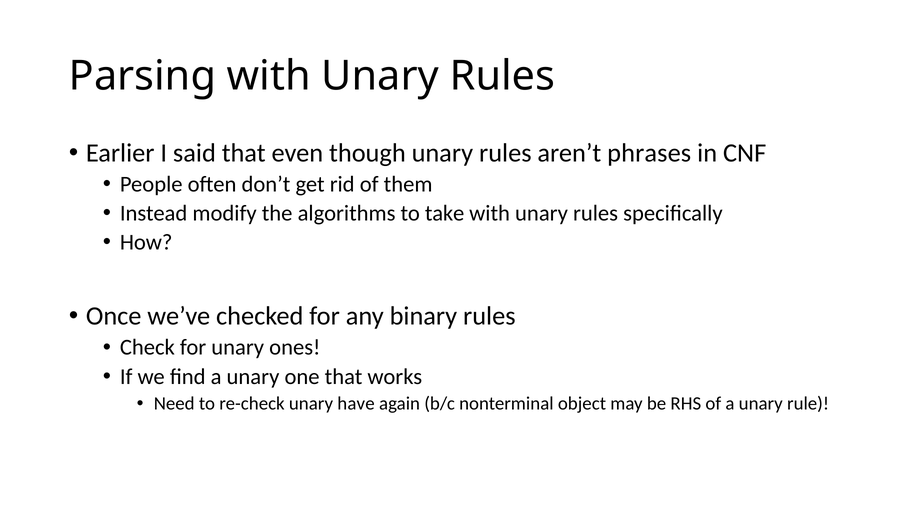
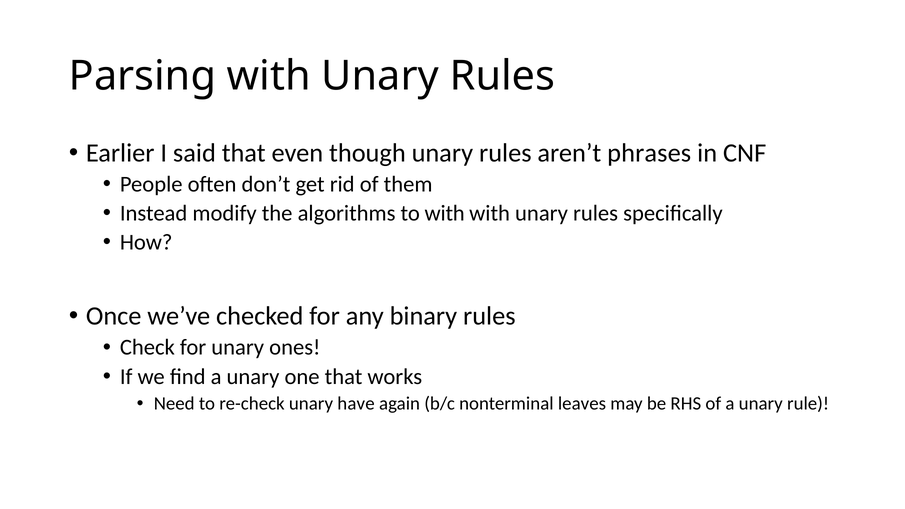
to take: take -> with (445, 213)
object: object -> leaves (582, 404)
